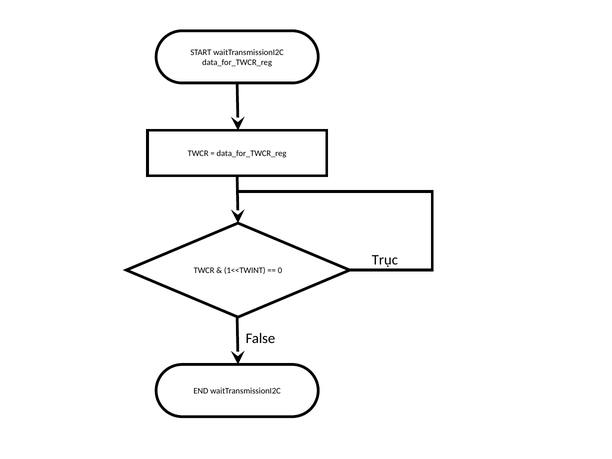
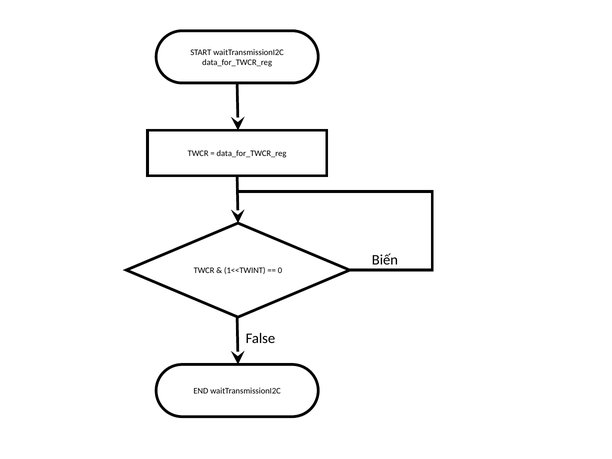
Trục: Trục -> Biến (385, 260)
